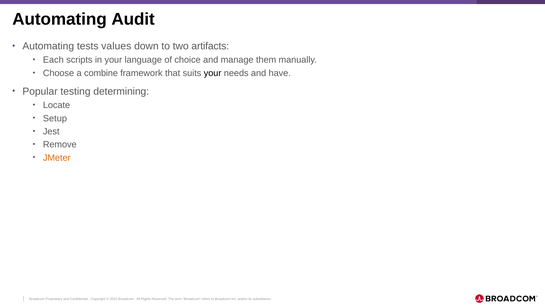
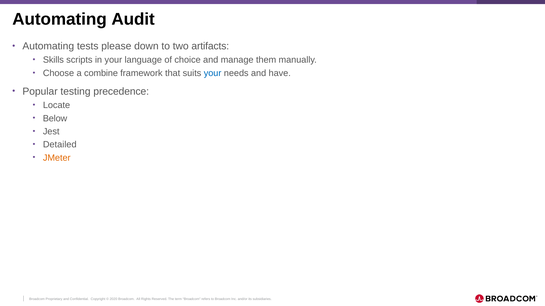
values: values -> please (116, 46)
Each: Each -> Skills (53, 60)
your colour: black -> blue (213, 73)
determining: determining -> precedence (121, 92)
Setup: Setup -> Below (55, 119)
Remove: Remove -> Detailed (60, 145)
